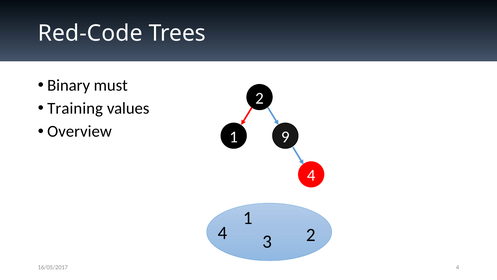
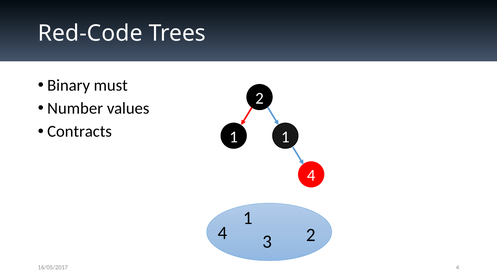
Training: Training -> Number (75, 108)
Overview: Overview -> Contracts (80, 131)
1 9: 9 -> 1 (285, 137)
